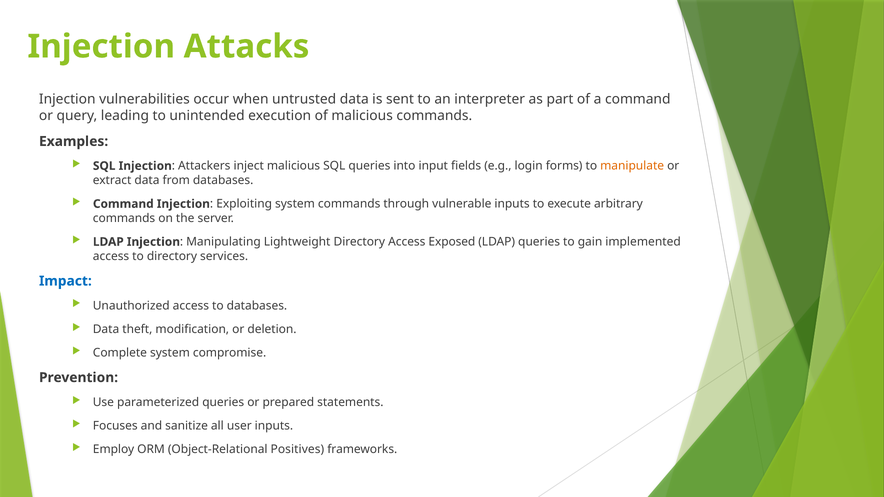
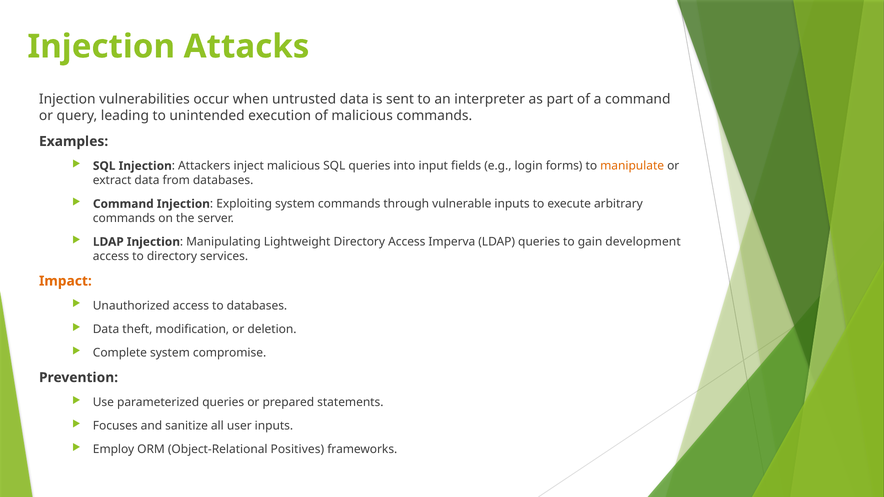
Exposed: Exposed -> Imperva (452, 242)
implemented: implemented -> development (643, 242)
Impact colour: blue -> orange (65, 281)
